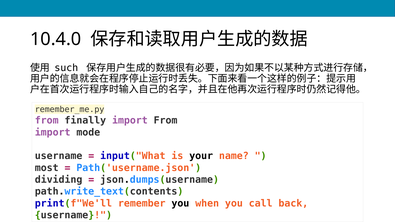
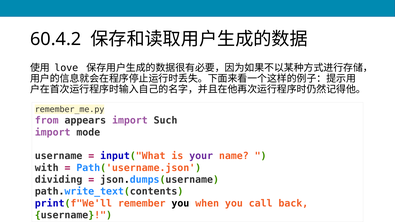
10.4.0: 10.4.0 -> 60.4.2 (56, 39)
such: such -> love (66, 68)
finally: finally -> appears (85, 121)
import From: From -> Such (166, 121)
your colour: black -> purple (201, 156)
most: most -> with (47, 168)
